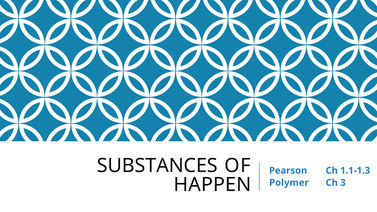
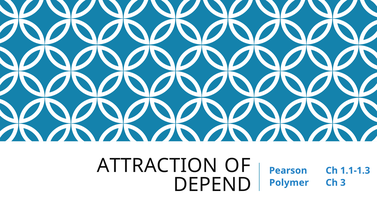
SUBSTANCES: SUBSTANCES -> ATTRACTION (157, 166)
HAPPEN: HAPPEN -> DEPEND (212, 185)
